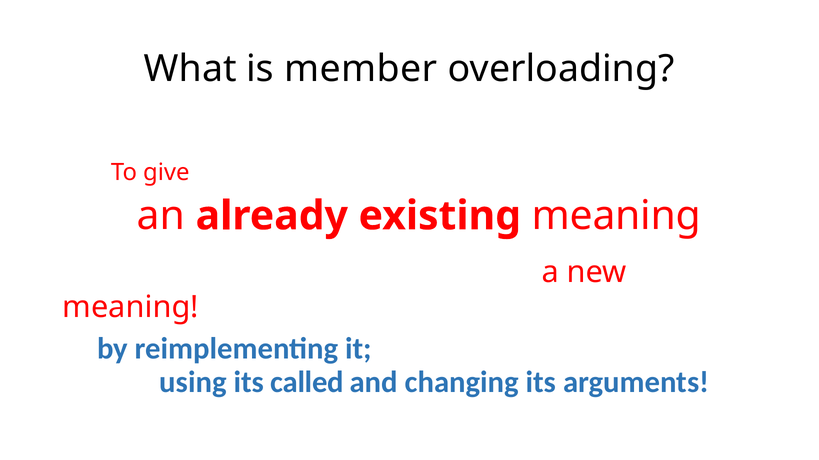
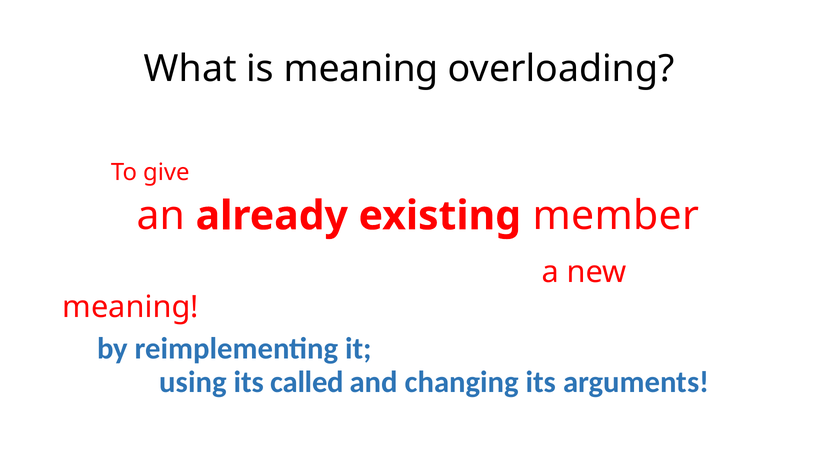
is member: member -> meaning (361, 69)
existing meaning: meaning -> member (616, 216)
